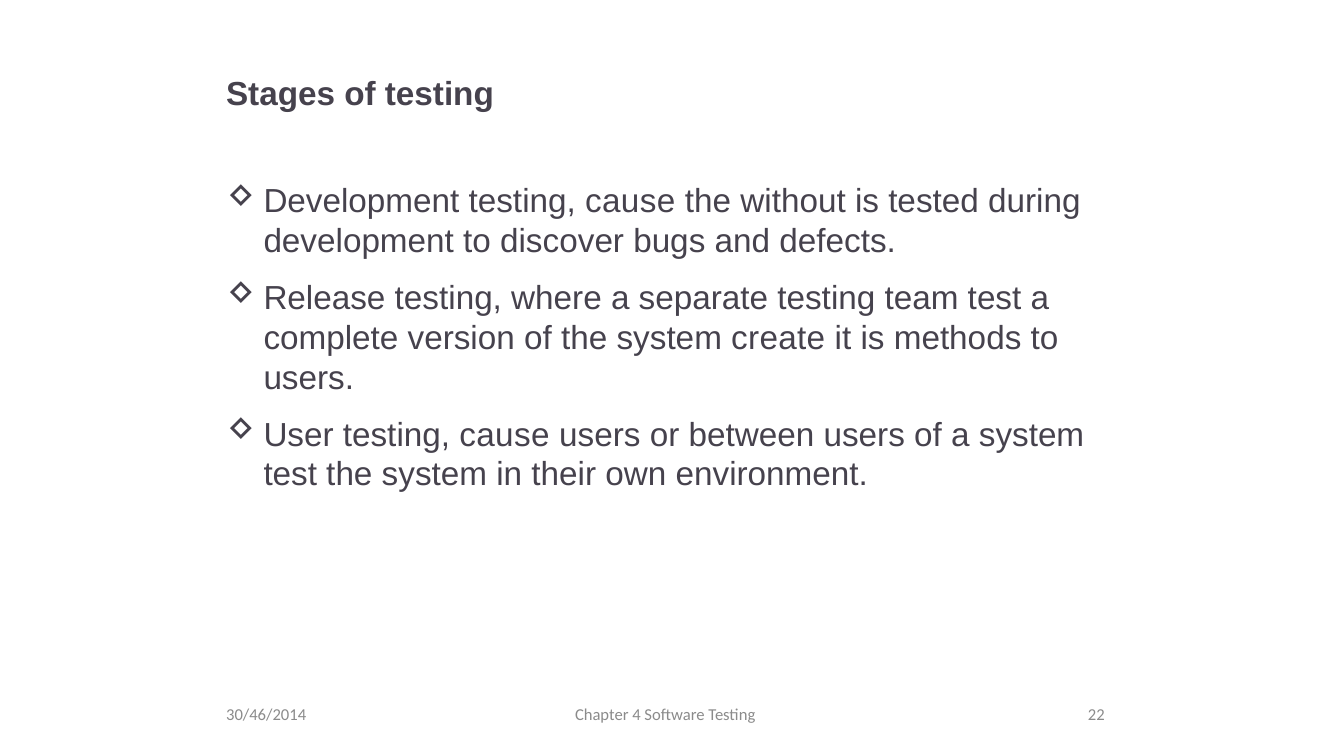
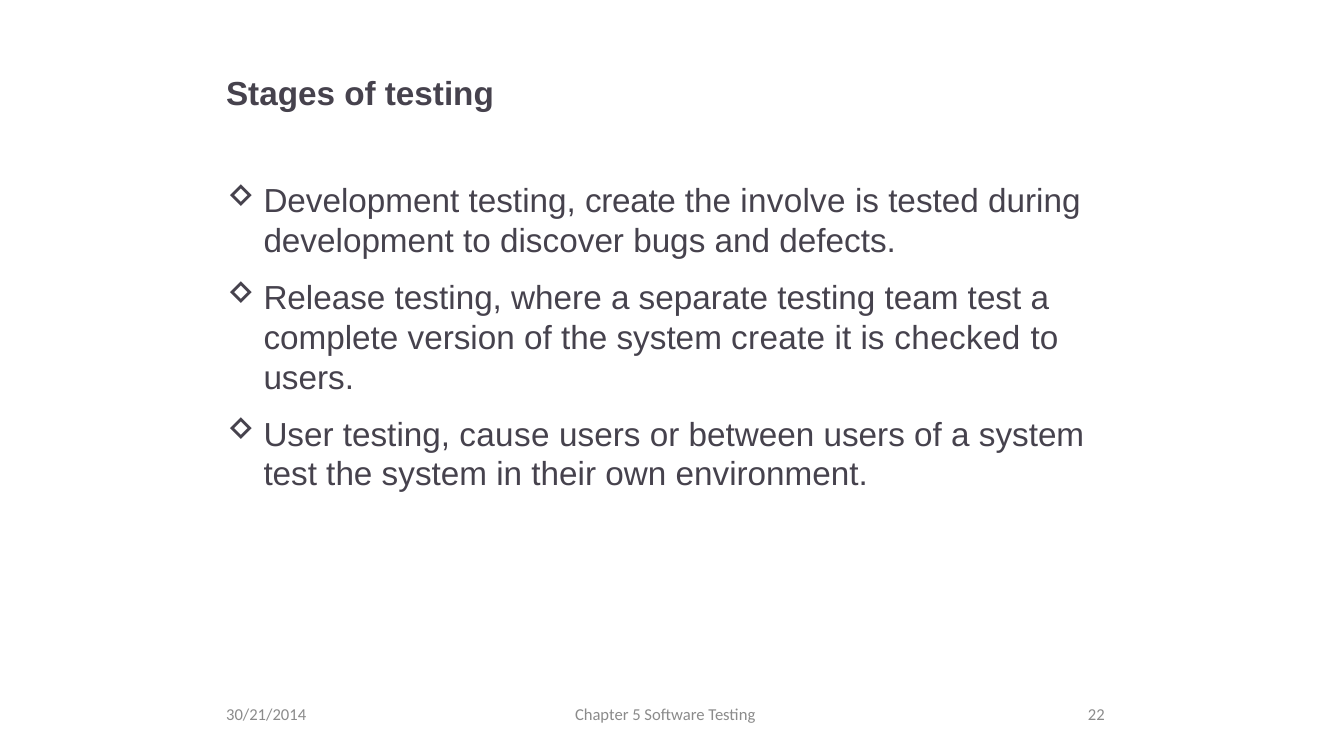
cause: cause -> create (631, 202)
without: without -> involve (793, 202)
methods: methods -> checked (957, 338)
30/46/2014: 30/46/2014 -> 30/21/2014 (266, 715)
4: 4 -> 5 (637, 715)
